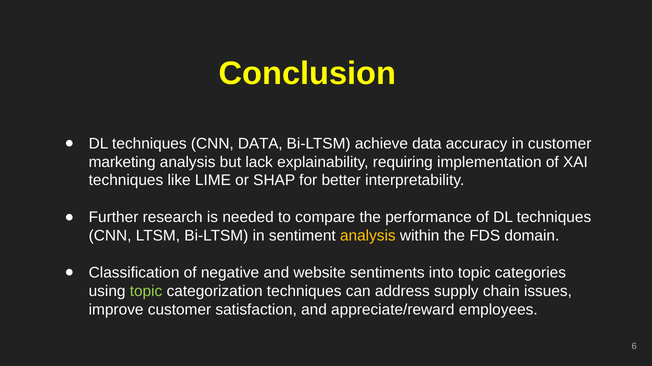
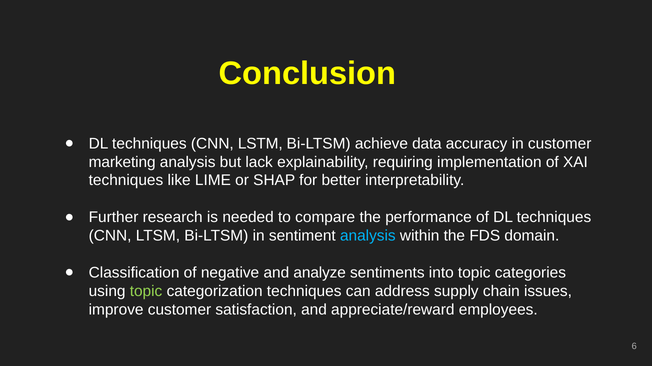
CNN DATA: DATA -> LSTM (260, 144)
analysis colour: yellow -> light blue (368, 236)
website: website -> analyze (320, 273)
